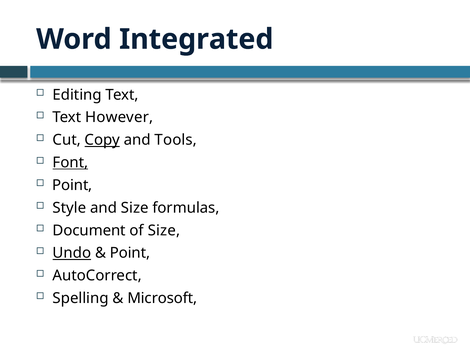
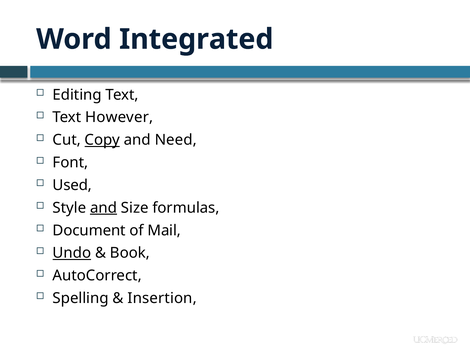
Tools: Tools -> Need (176, 140)
Font underline: present -> none (70, 162)
Point: Point -> Used (72, 185)
and underline: none -> present (104, 207)
of Size: Size -> Mail (164, 230)
Point: Point -> Book (130, 253)
Microsoft: Microsoft -> Insertion (162, 298)
